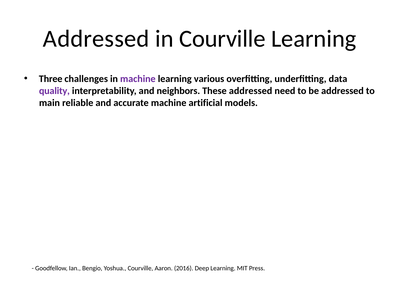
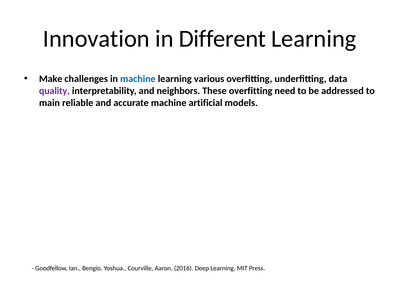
Addressed: Addressed -> Innovation (96, 39)
in Courville: Courville -> Different (222, 39)
Three: Three -> Make (51, 79)
machine colour: purple -> blue (138, 79)
These addressed: addressed -> overfitting (251, 91)
